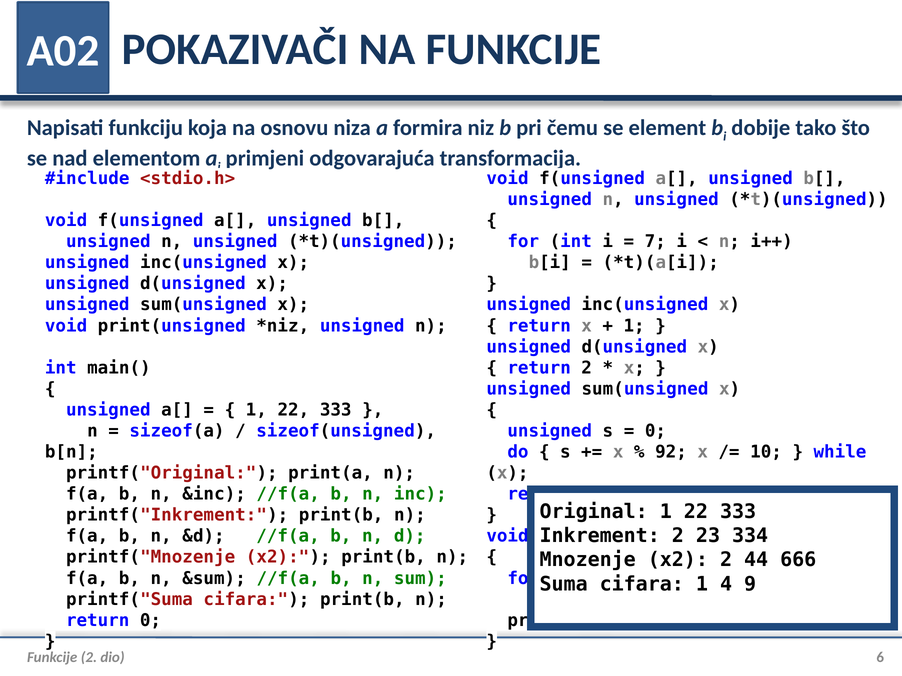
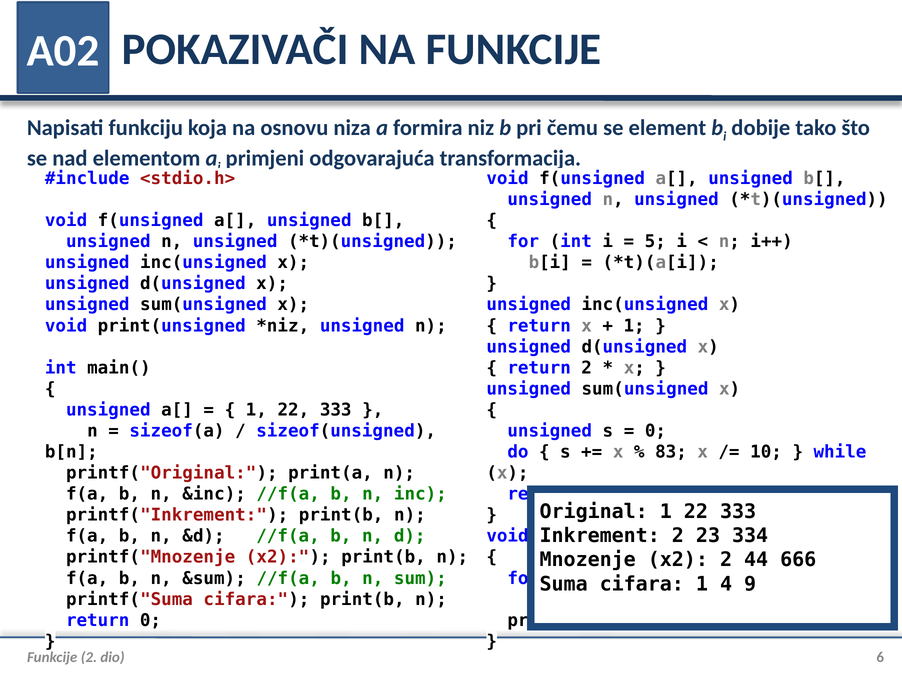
7: 7 -> 5 (655, 242)
92: 92 -> 83 (671, 452)
